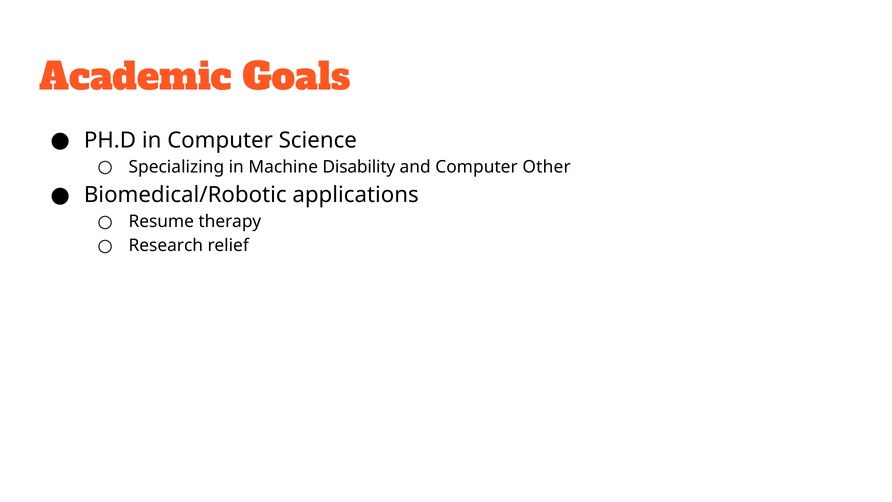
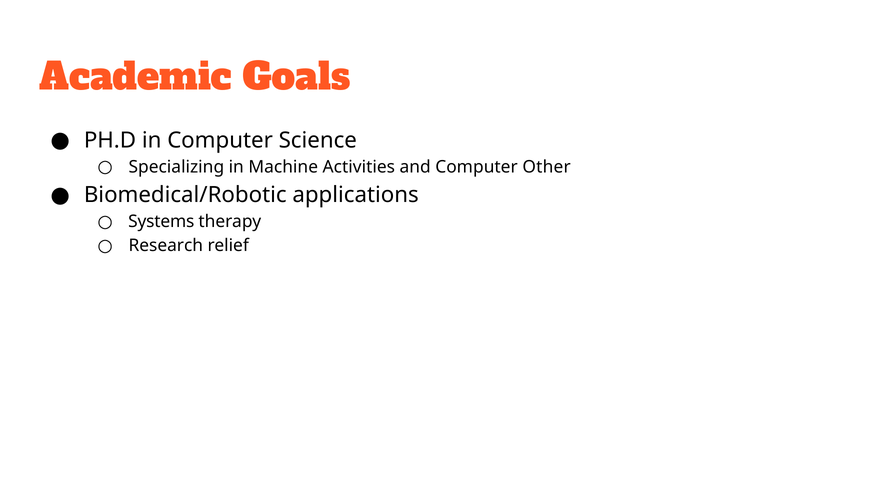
Disability: Disability -> Activities (359, 167)
Resume: Resume -> Systems (161, 221)
